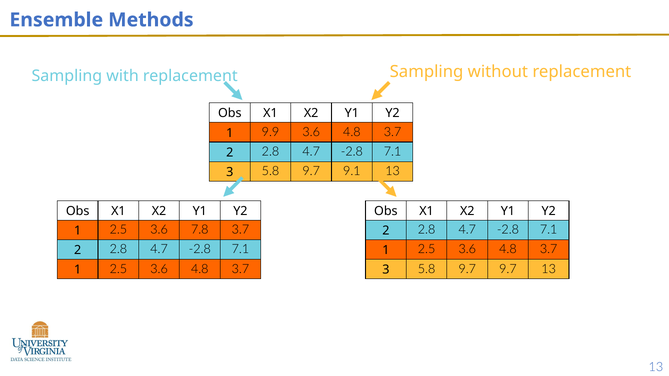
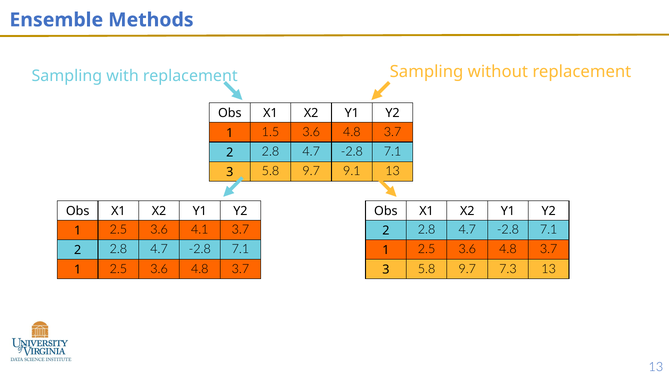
9.9: 9.9 -> 1.5 (270, 132)
7.8: 7.8 -> 4.1 (200, 230)
9.7 9.7: 9.7 -> 7.3 (508, 269)
